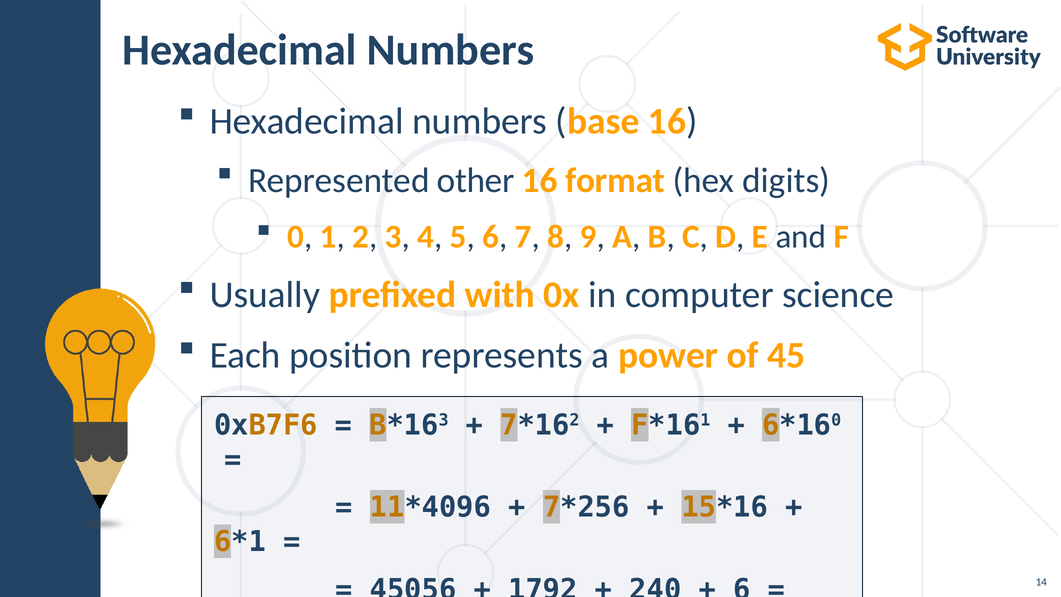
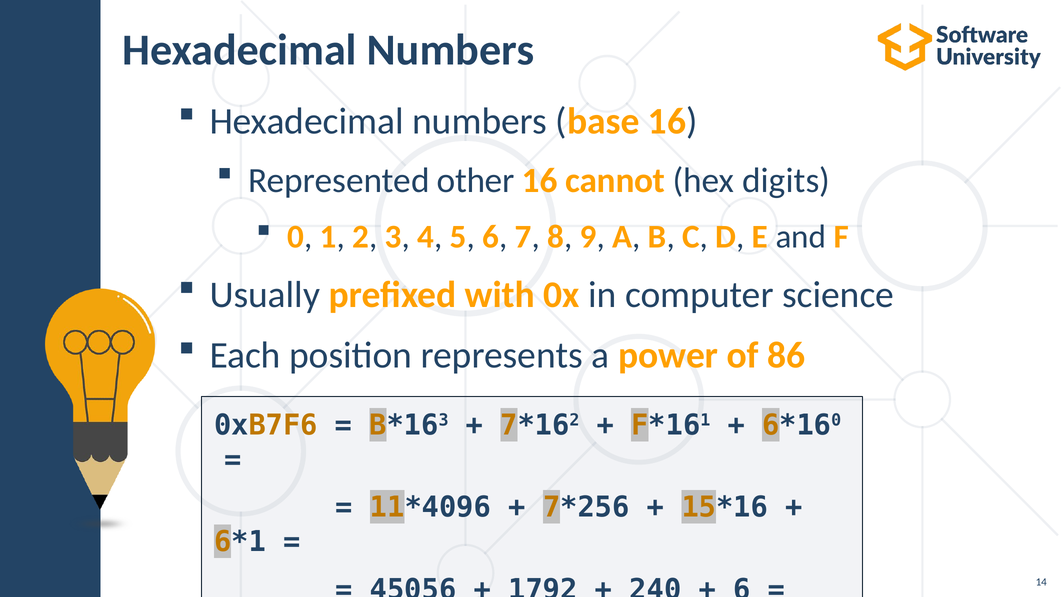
format: format -> cannot (615, 180)
45: 45 -> 86 (786, 355)
